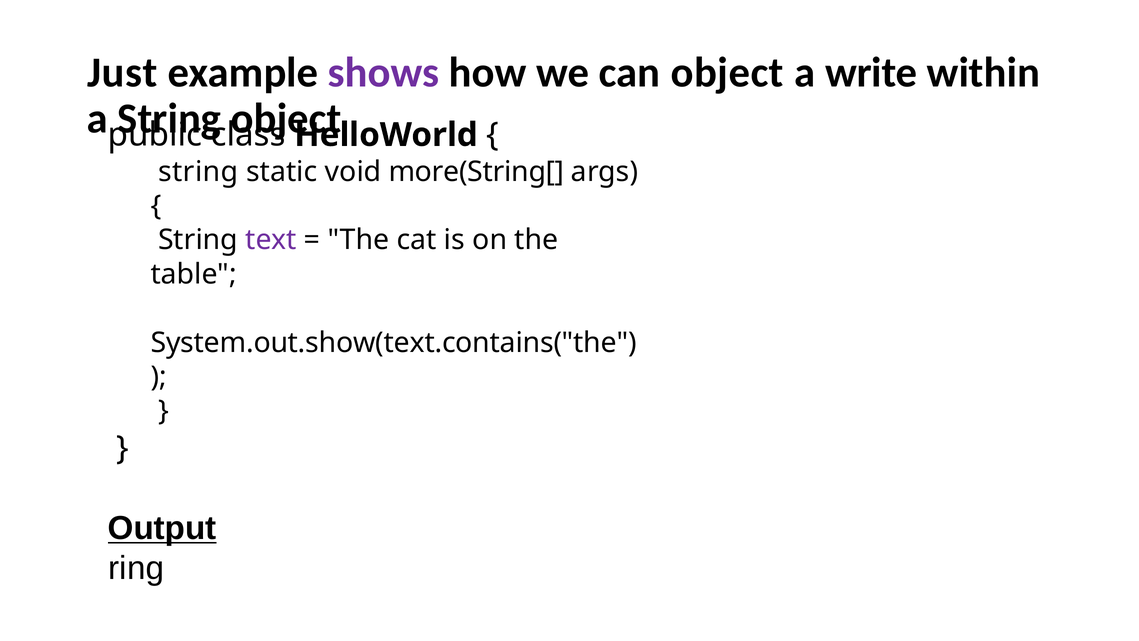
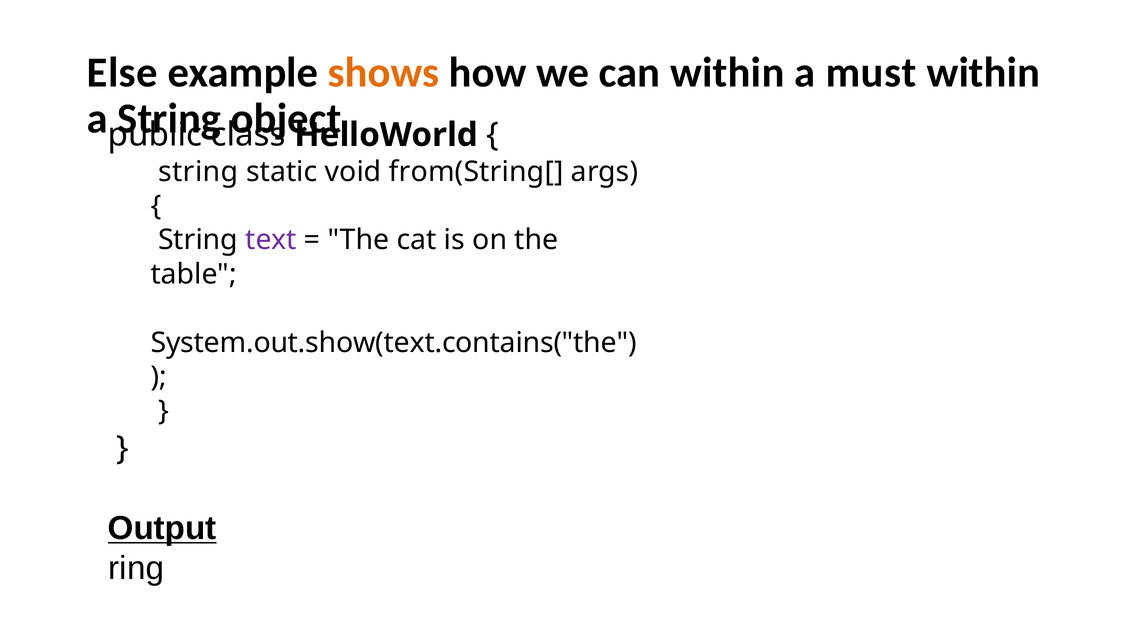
Just: Just -> Else (122, 73)
shows colour: purple -> orange (384, 73)
can object: object -> within (727, 73)
write: write -> must (871, 73)
more(String[: more(String[ -> from(String[ (476, 172)
